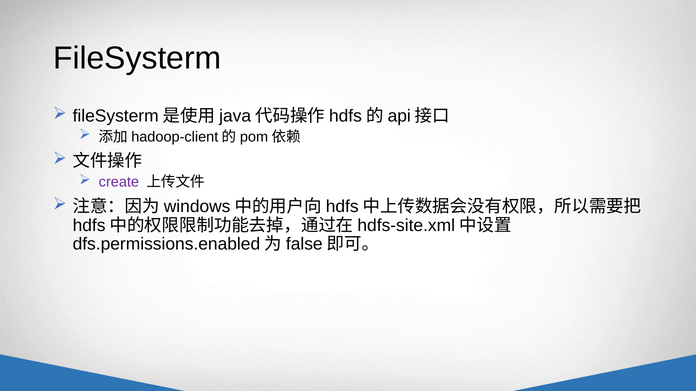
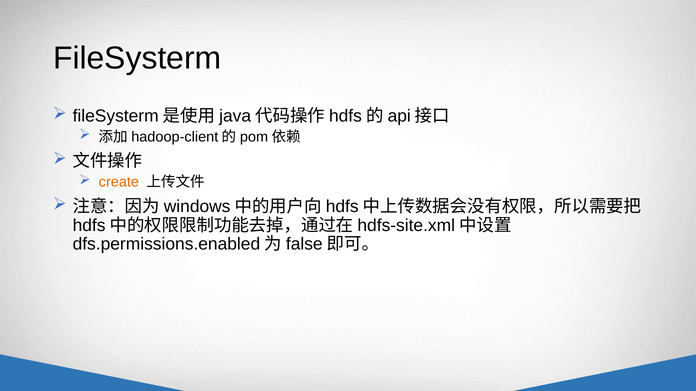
create colour: purple -> orange (119, 182)
